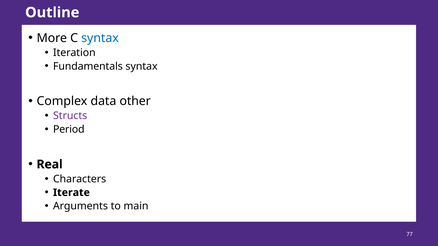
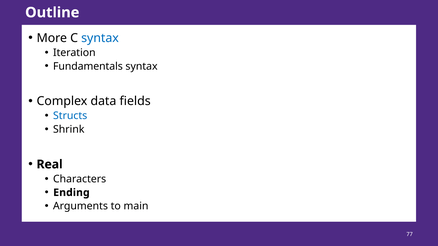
other: other -> fields (135, 101)
Structs colour: purple -> blue (70, 116)
Period: Period -> Shrink (69, 130)
Iterate: Iterate -> Ending (71, 193)
